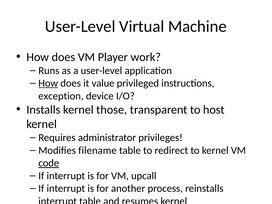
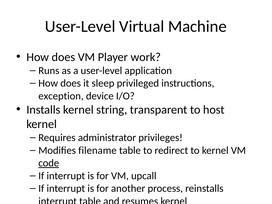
How underline: present -> none (48, 83)
value: value -> sleep (103, 83)
those: those -> string (112, 110)
